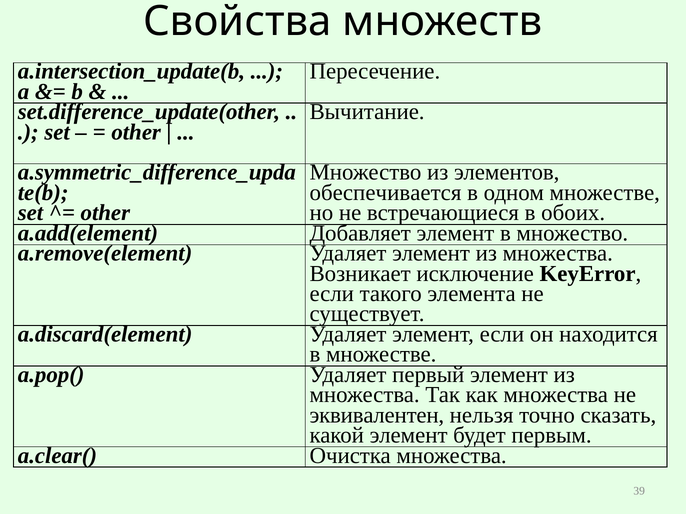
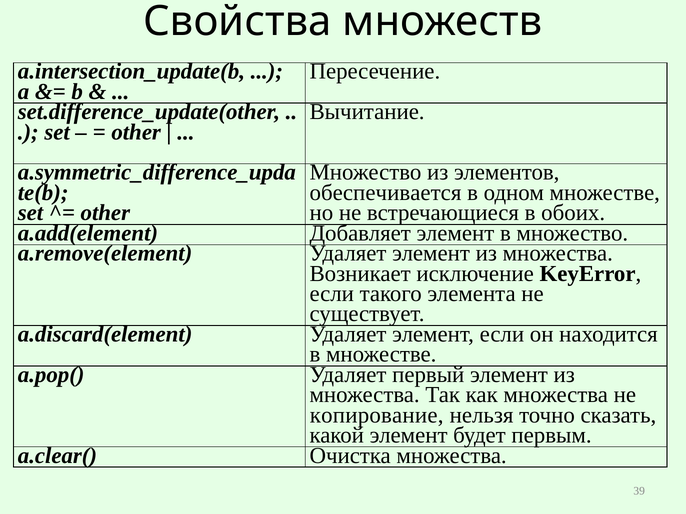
эквивалентен: эквивалентен -> копирование (377, 415)
